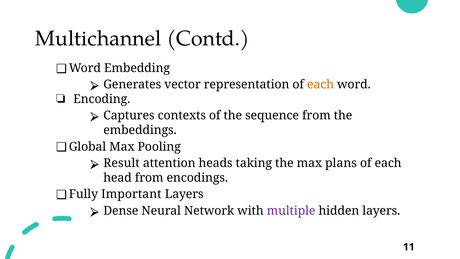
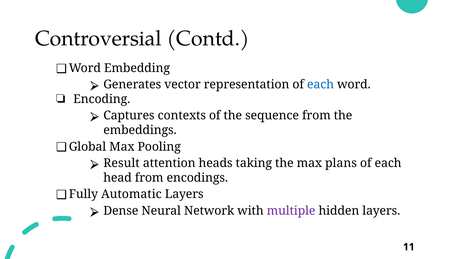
Multichannel: Multichannel -> Controversial (98, 39)
each colour: orange -> blue (321, 84)
Important: Important -> Automatic (131, 194)
